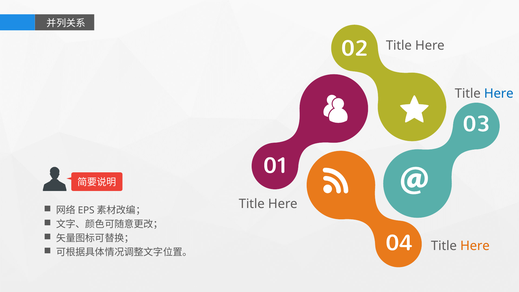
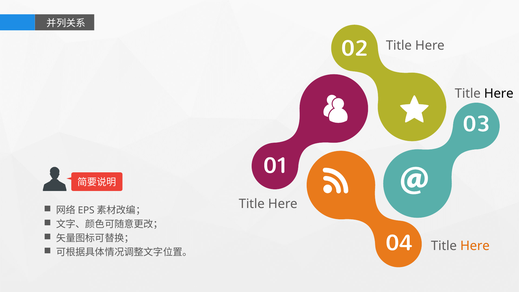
Here colour: blue -> black (499, 94)
